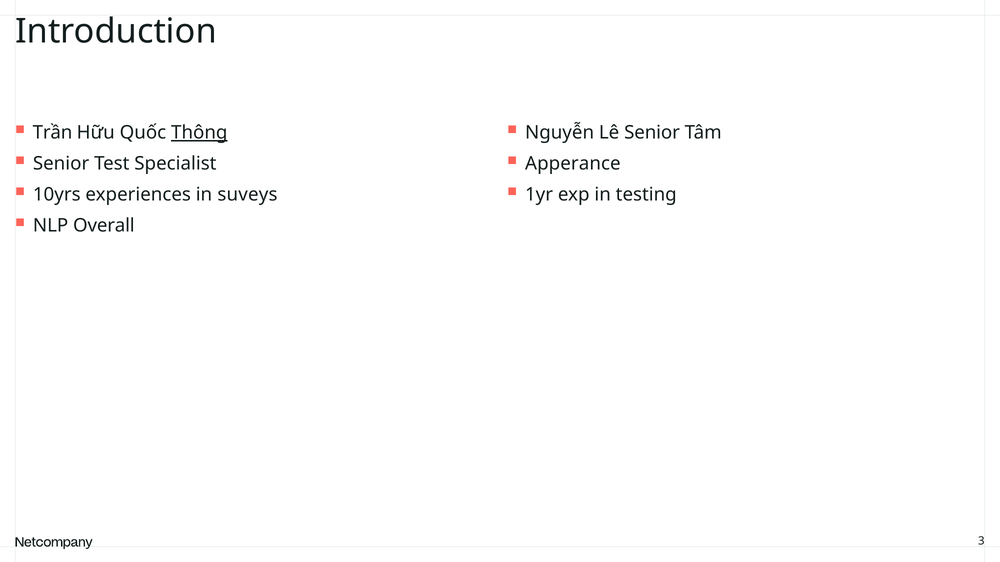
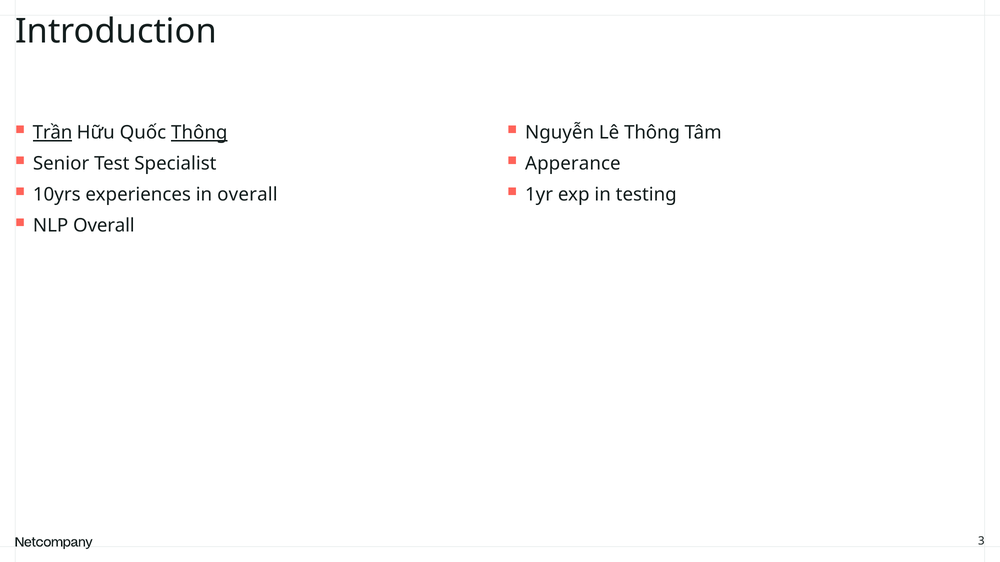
Trần underline: none -> present (53, 133)
Lê Senior: Senior -> Thông (652, 133)
in suveys: suveys -> overall (247, 195)
